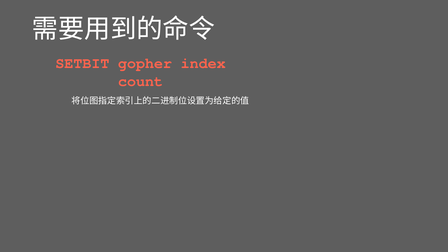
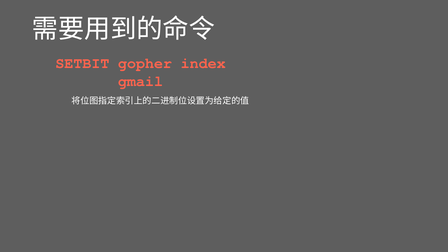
count: count -> gmail (141, 81)
